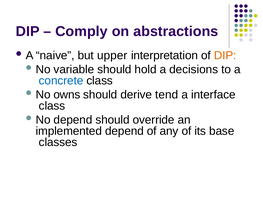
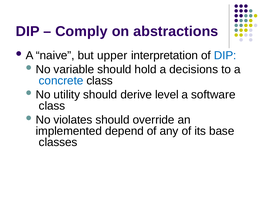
DIP colour: orange -> blue (225, 55)
owns: owns -> utility (67, 95)
tend: tend -> level (167, 95)
interface: interface -> software (213, 95)
depend: depend -> violates (73, 120)
